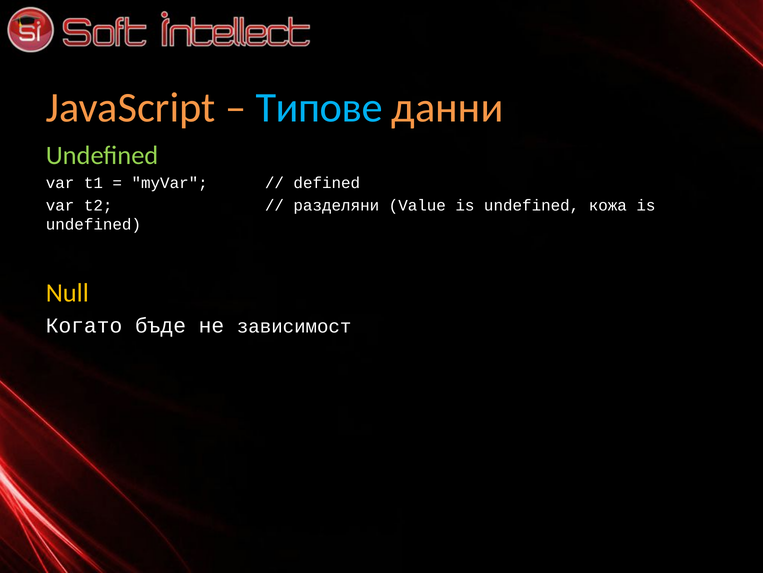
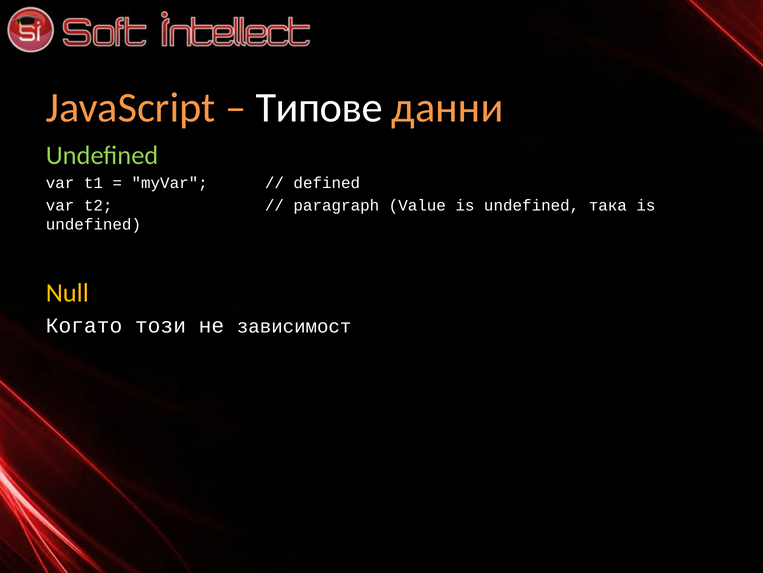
Типове colour: light blue -> white (319, 108)
разделяни: разделяни -> paragraph (336, 205)
кожа: кожа -> така (608, 205)
бъде: бъде -> този (160, 325)
